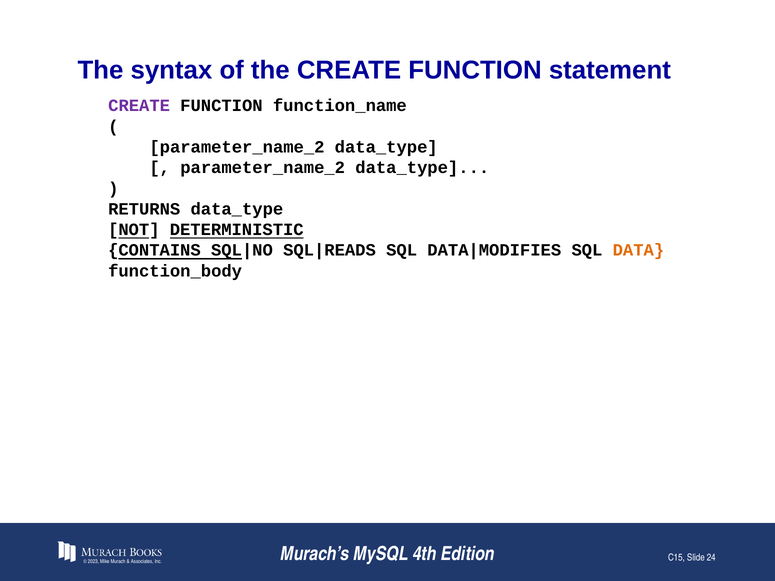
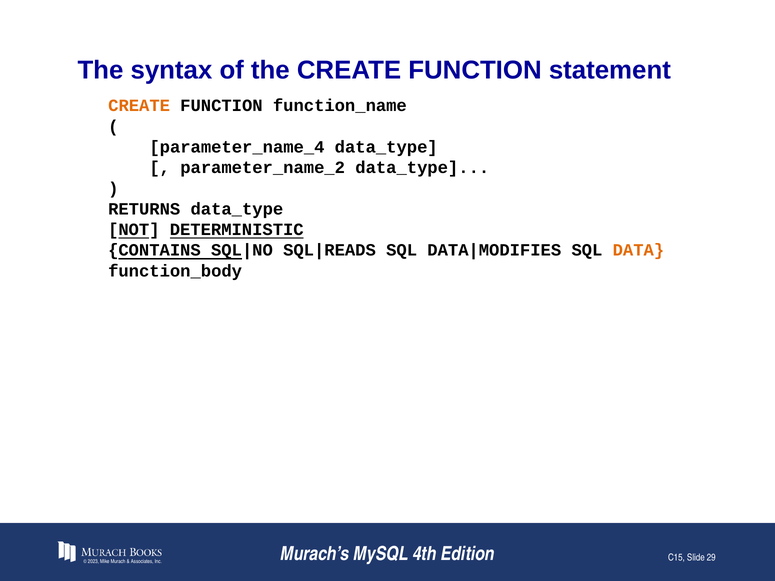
CREATE colour: purple -> orange (139, 106)
parameter_name_2: parameter_name_2 -> parameter_name_4 (237, 147)
24: 24 -> 29 (711, 558)
